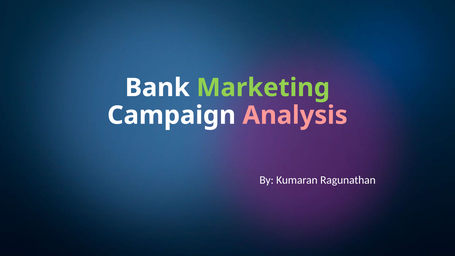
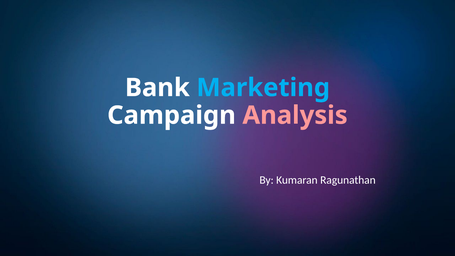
Marketing colour: light green -> light blue (263, 88)
